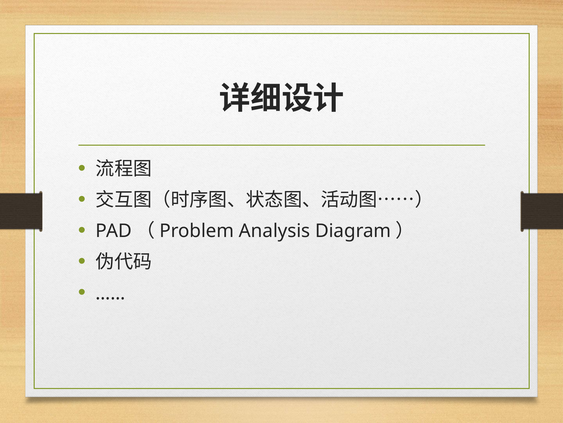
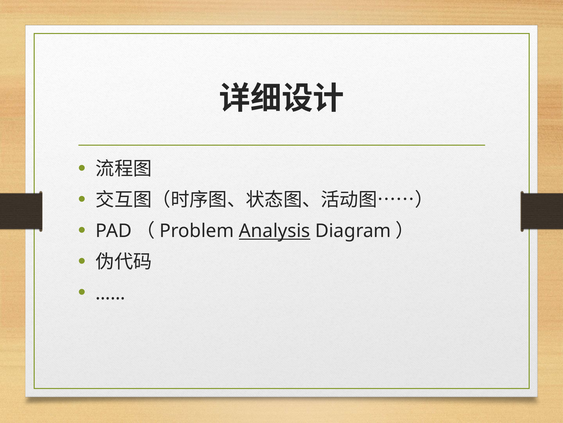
Analysis underline: none -> present (275, 231)
